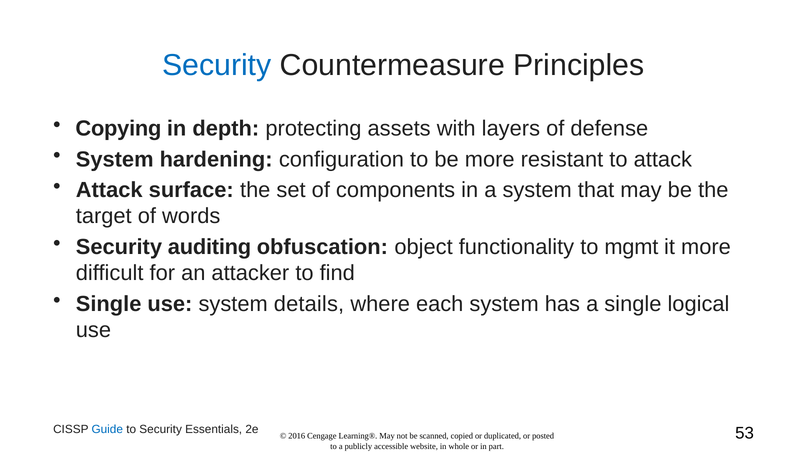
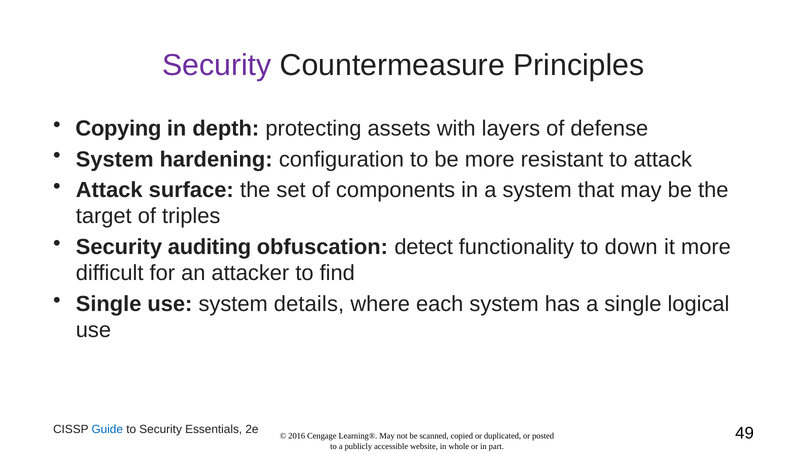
Security colour: blue -> purple (217, 65)
words: words -> triples (191, 216)
object: object -> detect (424, 247)
mgmt: mgmt -> down (631, 247)
53: 53 -> 49 (745, 433)
